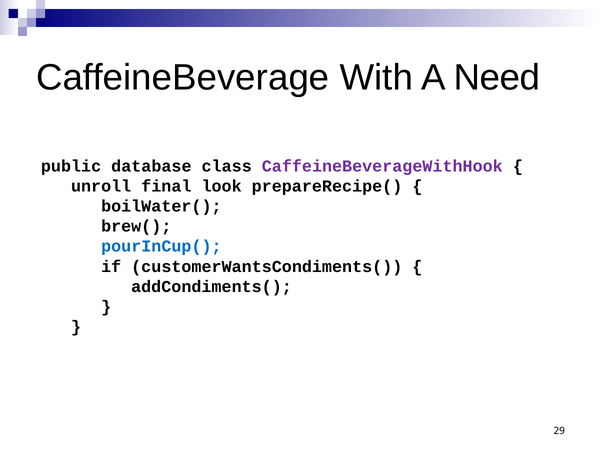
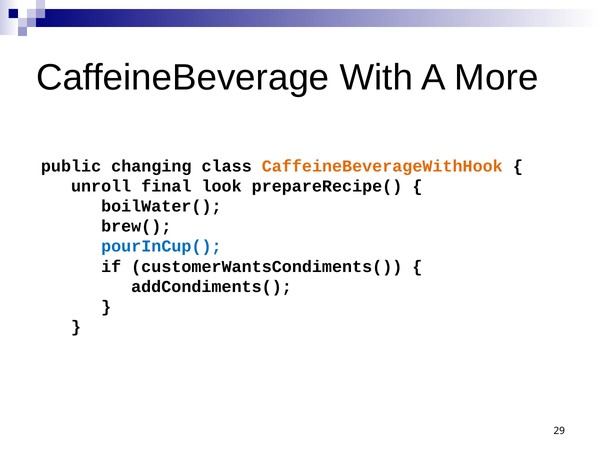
Need: Need -> More (496, 78)
database: database -> changing (151, 166)
CaffeineBeverageWithHook colour: purple -> orange (382, 166)
